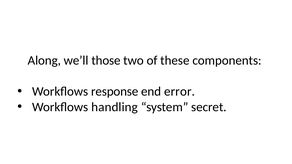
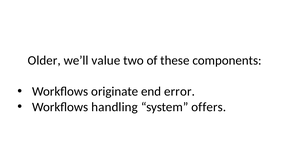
Along: Along -> Older (44, 60)
those: those -> value (106, 60)
response: response -> originate (115, 92)
secret: secret -> offers (209, 107)
